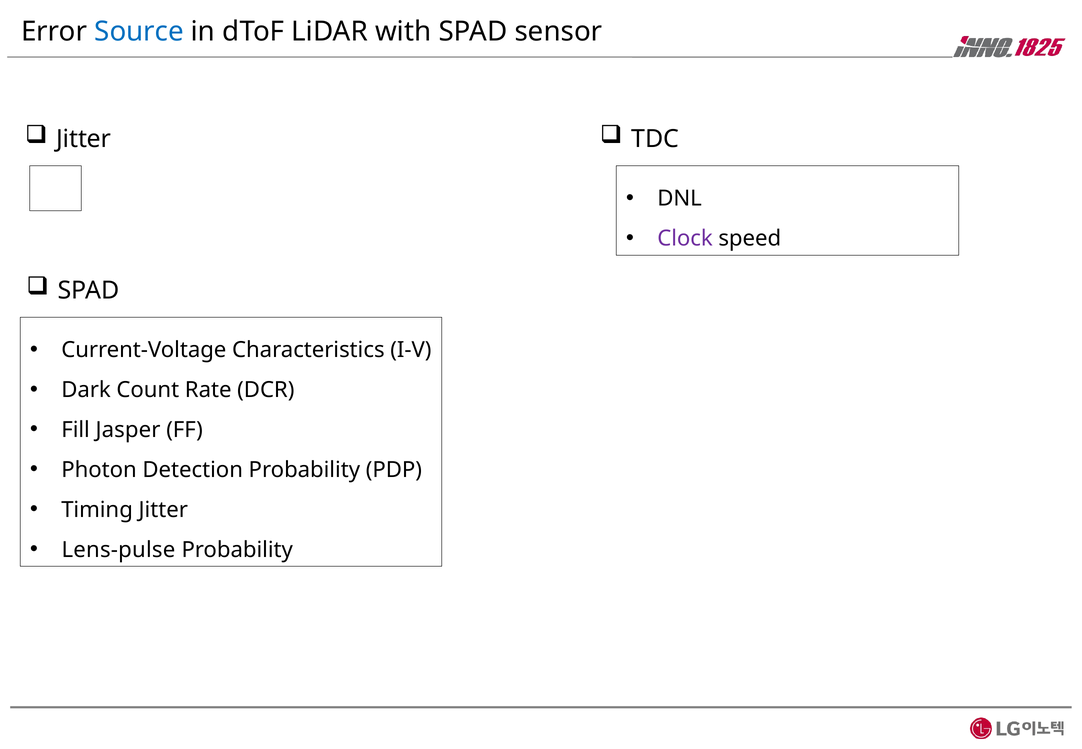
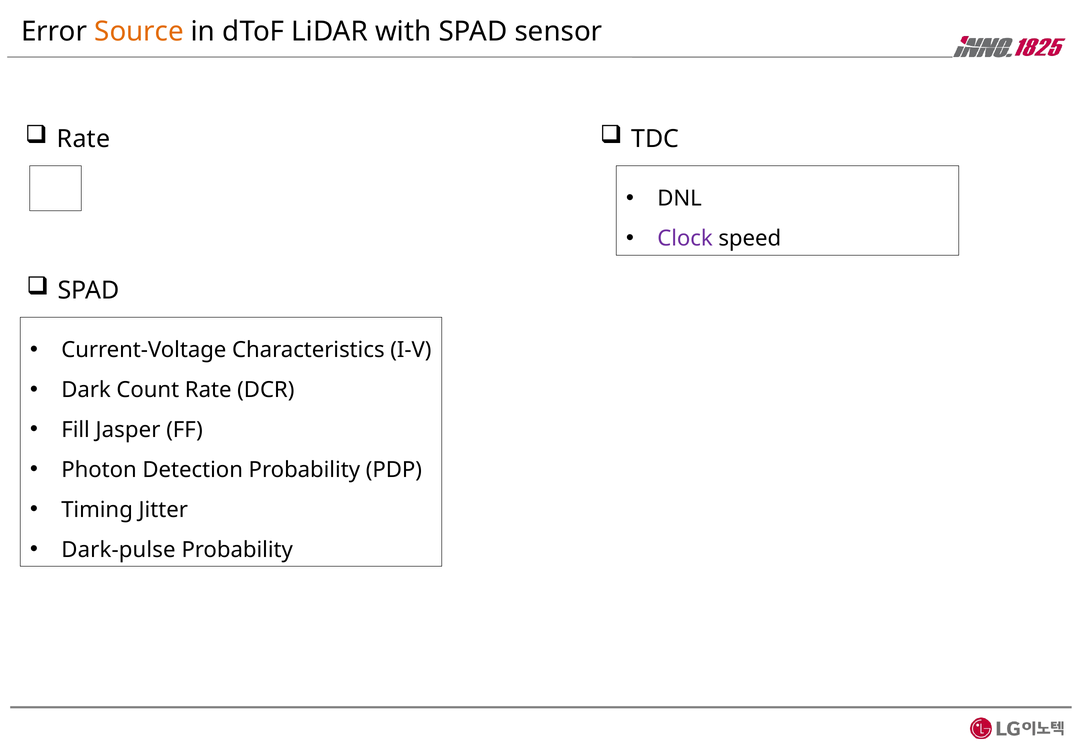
Source colour: blue -> orange (139, 32)
Jitter: Jitter -> Rate (83, 139)
Lens-pulse: Lens-pulse -> Dark-pulse (118, 550)
